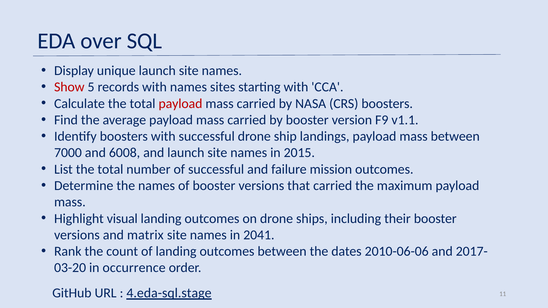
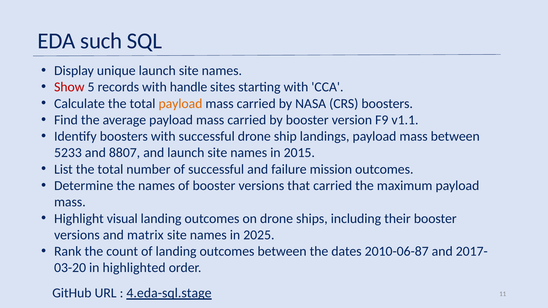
over: over -> such (101, 41)
with names: names -> handle (189, 87)
payload colour: red -> orange (180, 104)
7000: 7000 -> 5233 (68, 153)
6008: 6008 -> 8807 (125, 153)
2041: 2041 -> 2025 (259, 235)
2010-06-06: 2010-06-06 -> 2010-06-87 (397, 252)
occurrence: occurrence -> highlighted (134, 268)
